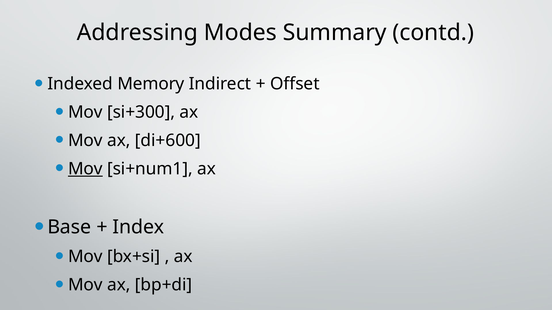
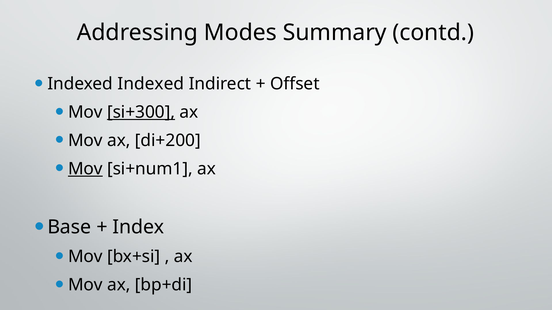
Indexed Memory: Memory -> Indexed (151, 84)
si+300 underline: none -> present (141, 112)
di+600: di+600 -> di+200 (168, 141)
